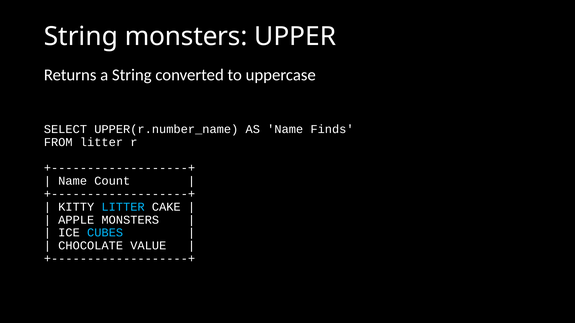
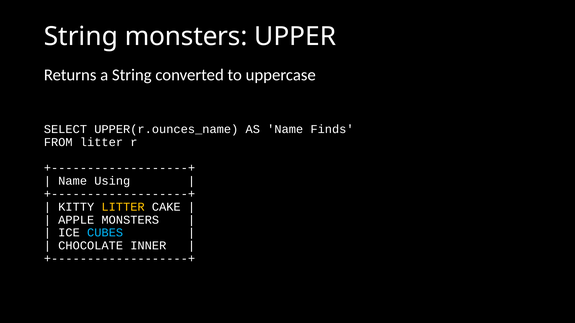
UPPER(r.number_name: UPPER(r.number_name -> UPPER(r.ounces_name (166, 129)
Count: Count -> Using (112, 181)
LITTER colour: light blue -> yellow (123, 207)
VALUE: VALUE -> INNER (148, 246)
